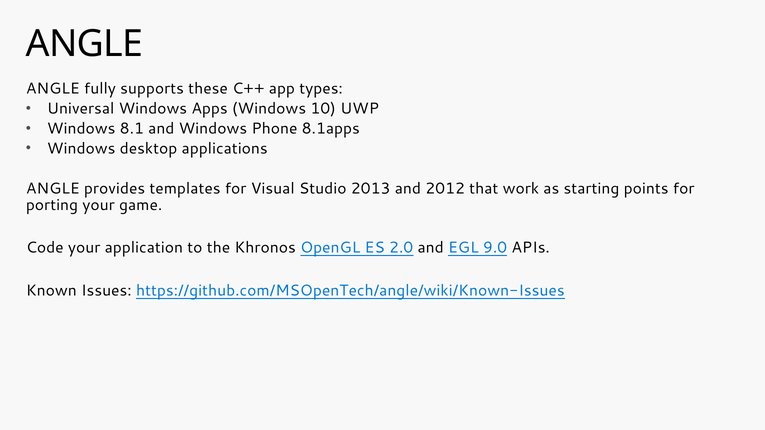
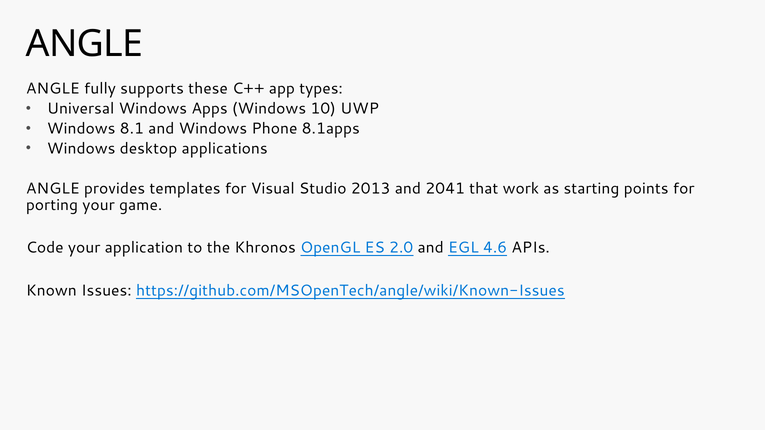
2012: 2012 -> 2041 (445, 189)
9.0: 9.0 -> 4.6 (495, 248)
